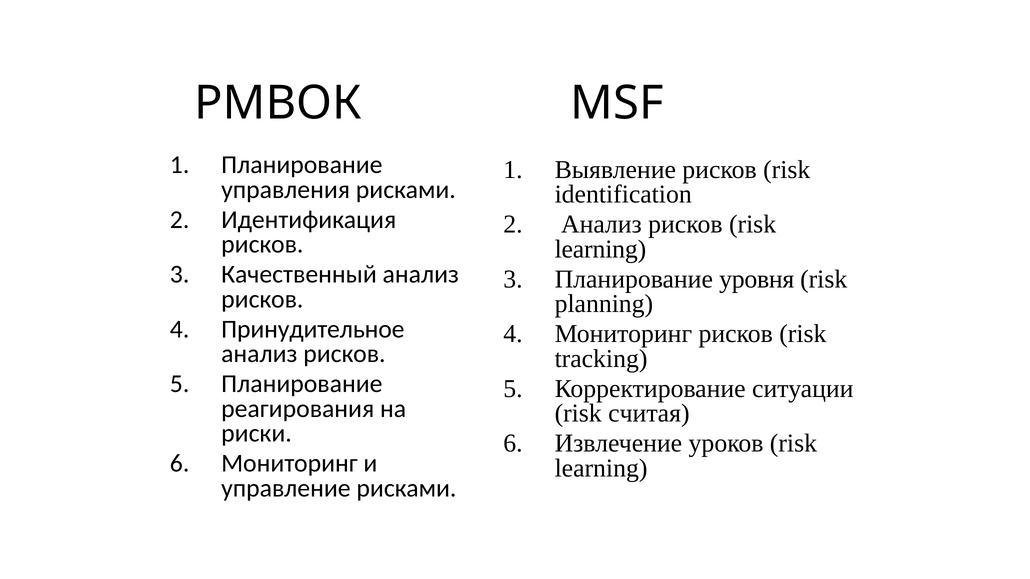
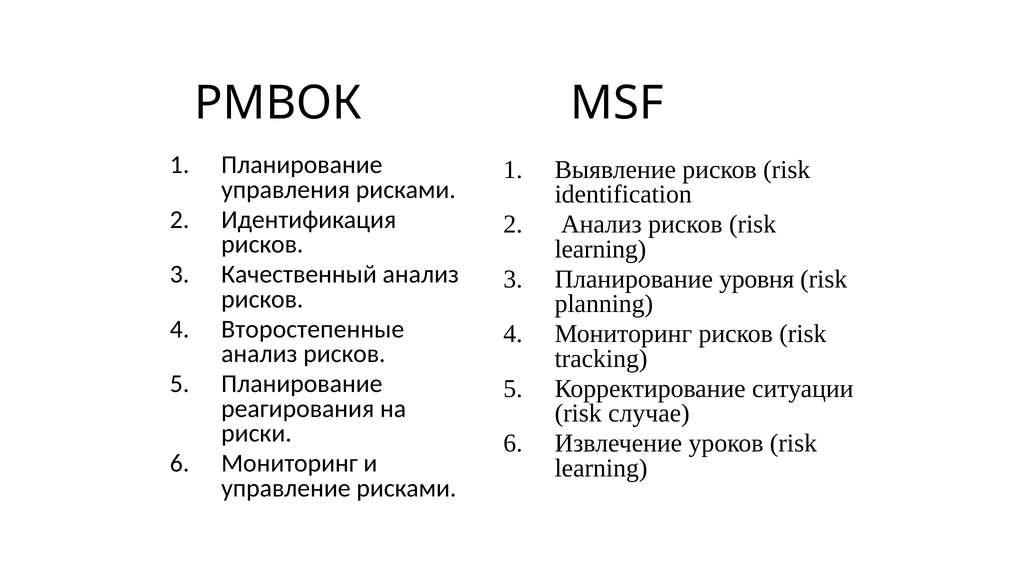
Принудительное: Принудительное -> Второстепенные (313, 329)
считая: считая -> случае (649, 414)
